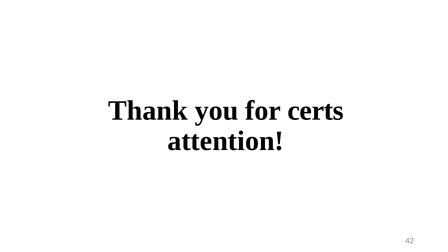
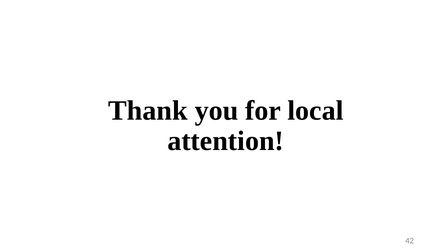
certs: certs -> local (316, 111)
